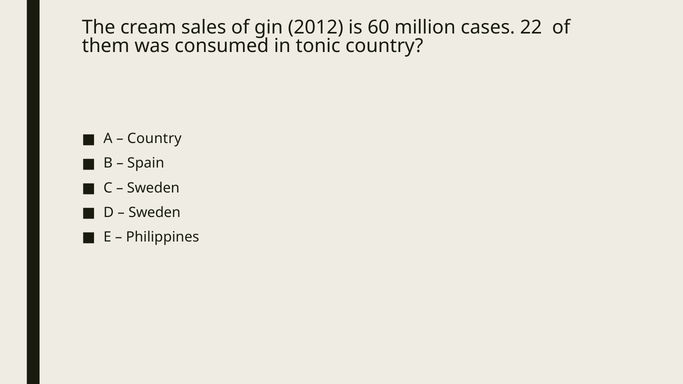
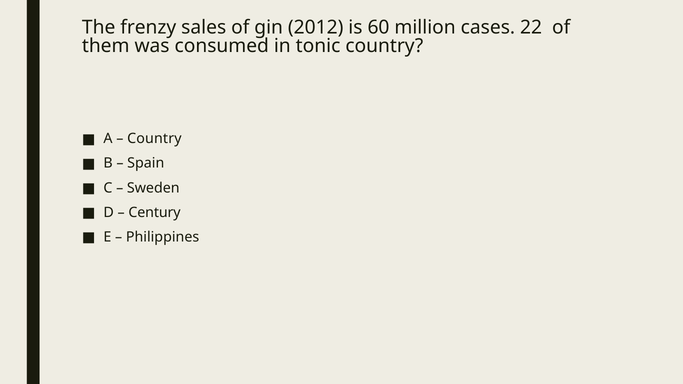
cream: cream -> frenzy (148, 28)
Sweden: Sweden -> Century (155, 213)
